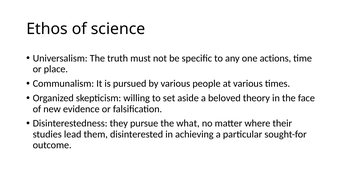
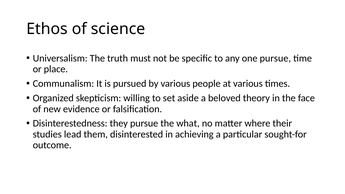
one actions: actions -> pursue (275, 58)
